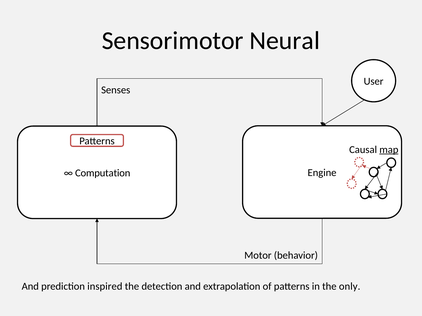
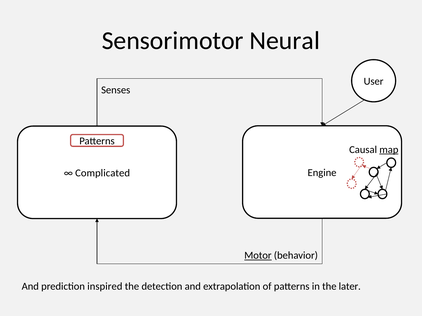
Computation: Computation -> Complicated (103, 173)
Motor underline: none -> present (258, 256)
only: only -> later (350, 287)
